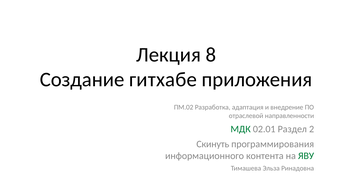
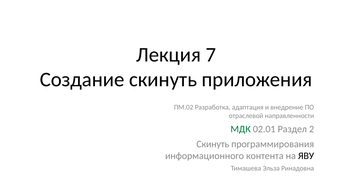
8: 8 -> 7 (211, 55)
Создание гитхабе: гитхабе -> скинуть (163, 80)
ЯВУ colour: green -> black (306, 156)
